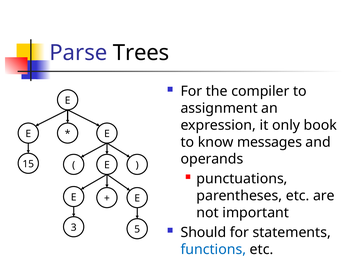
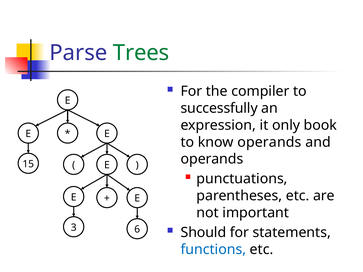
Trees colour: black -> green (141, 53)
assignment: assignment -> successfully (219, 108)
know messages: messages -> operands (269, 142)
5: 5 -> 6 (137, 230)
